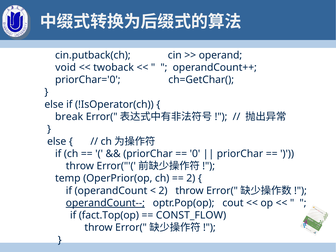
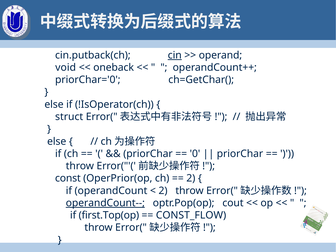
cin underline: none -> present (175, 55)
twoback: twoback -> oneback (114, 67)
break: break -> struct (69, 117)
temp: temp -> const (68, 178)
fact.Top(op: fact.Top(op -> first.Top(op (109, 215)
